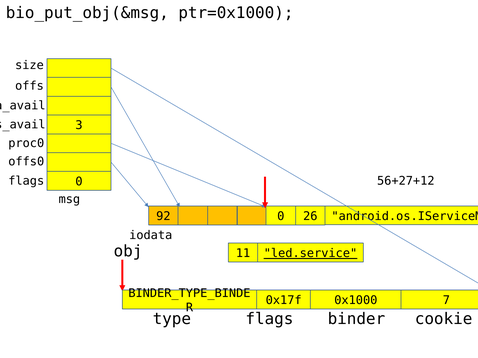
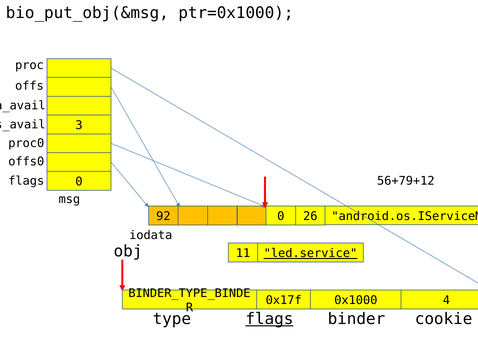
size: size -> proc (29, 65)
56+27+12: 56+27+12 -> 56+79+12 (406, 181)
7: 7 -> 4 (446, 301)
flags underline: none -> present (269, 319)
